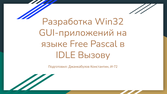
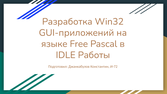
Вызову: Вызову -> Работы (94, 55)
